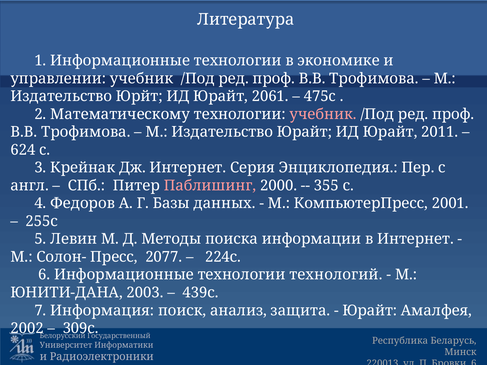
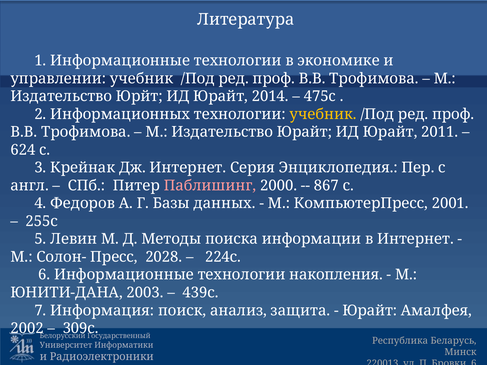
2061: 2061 -> 2014 (270, 96)
Математическому: Математическому -> Информационных (120, 114)
учебник colour: pink -> yellow (323, 114)
355: 355 -> 867 (326, 186)
2077: 2077 -> 2028 (164, 257)
технологий: технологий -> накопления (336, 275)
